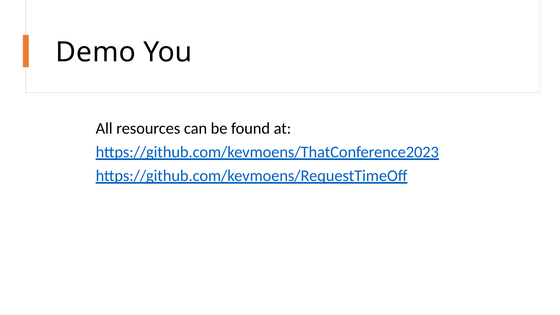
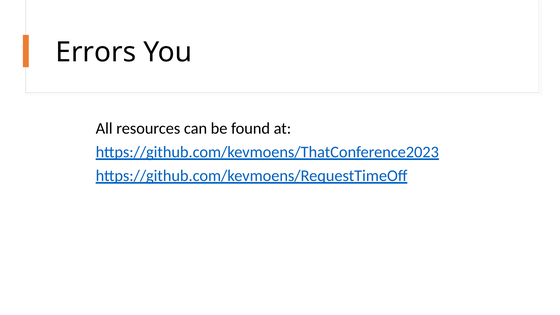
Demo: Demo -> Errors (96, 52)
